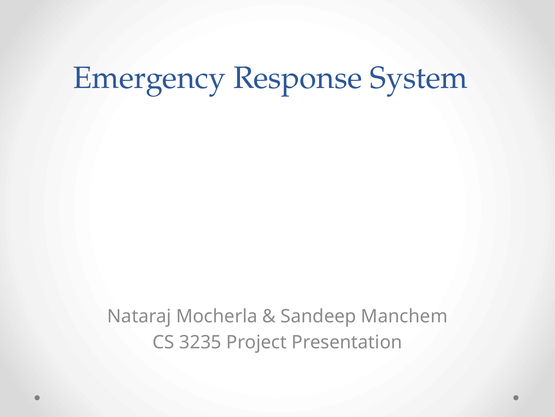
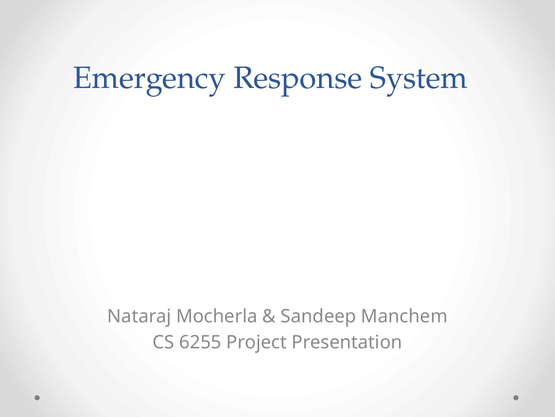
3235: 3235 -> 6255 (200, 342)
